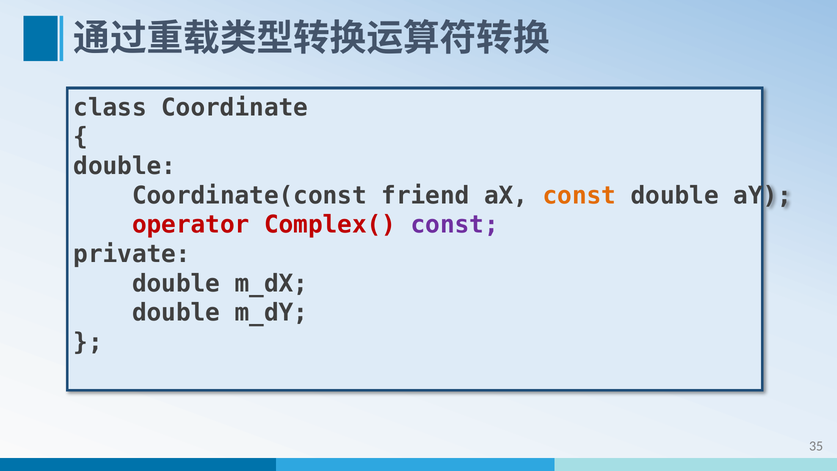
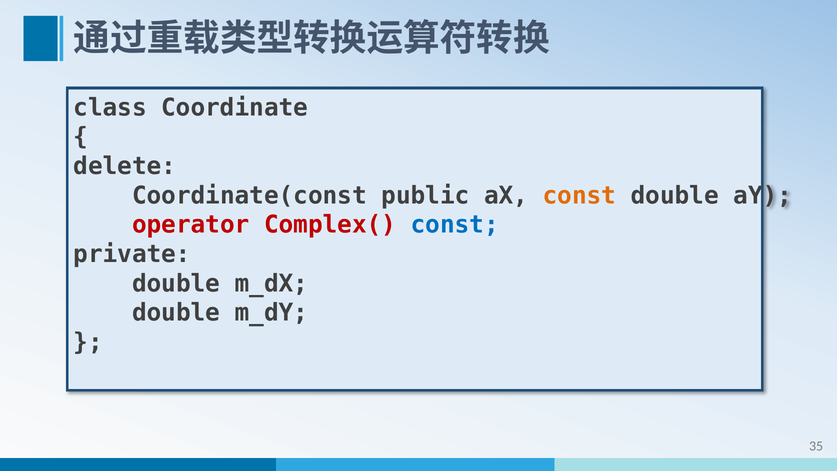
double: double -> delete (125, 166)
friend: friend -> public (425, 195)
const colour: purple -> blue (455, 225)
